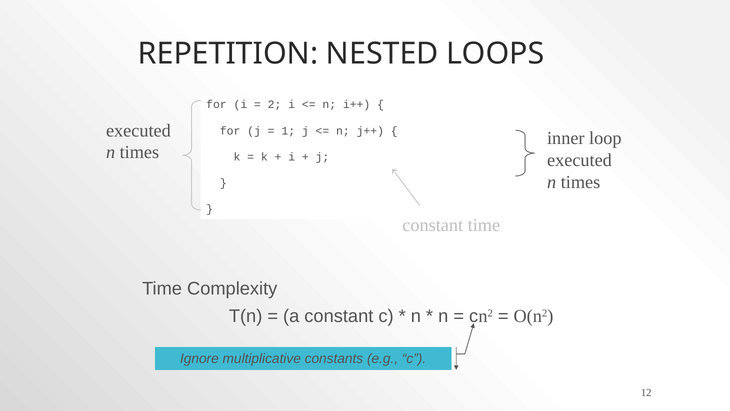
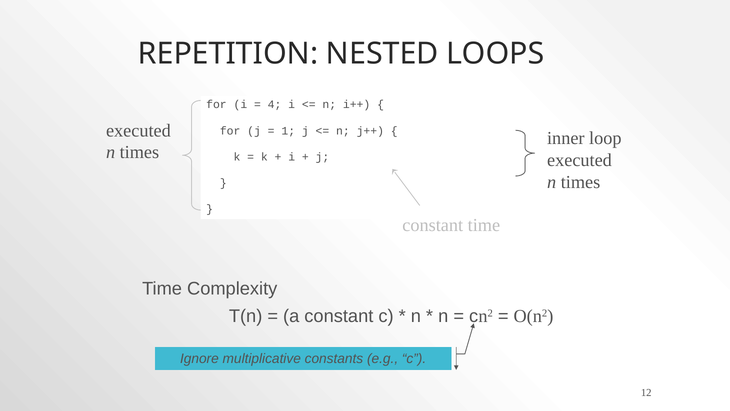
2: 2 -> 4 (275, 105)
